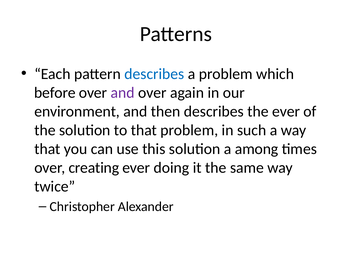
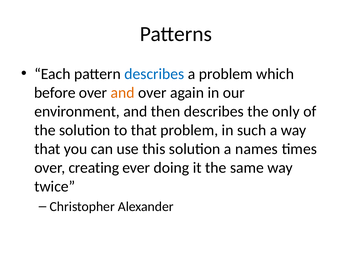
and colour: purple -> orange (123, 93)
the ever: ever -> only (286, 111)
among: among -> names (256, 149)
